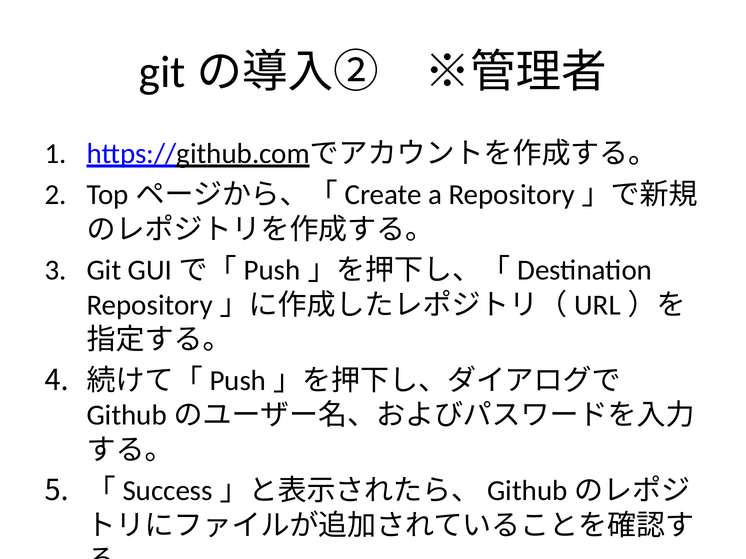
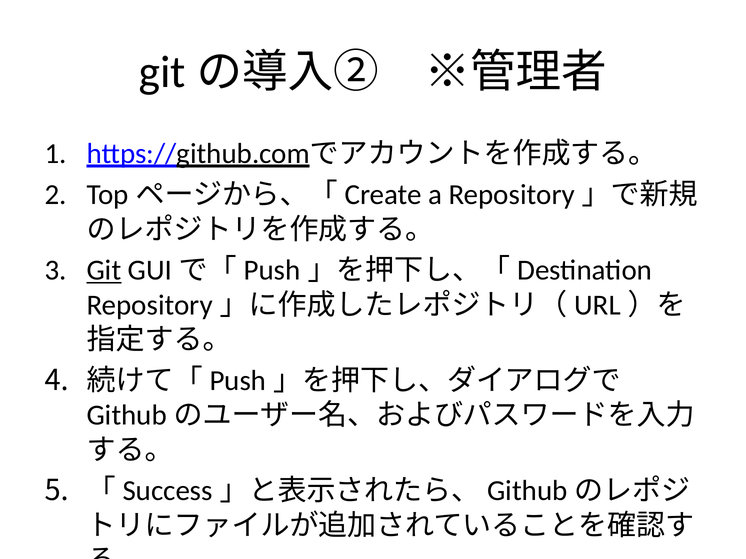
Git underline: none -> present (104, 270)
